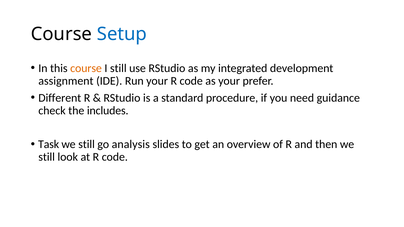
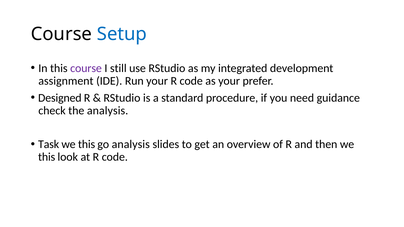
course colour: orange -> purple (86, 68)
Different: Different -> Designed (60, 98)
the includes: includes -> analysis (108, 111)
still: still -> this (87, 144)
still: still -> this (47, 157)
